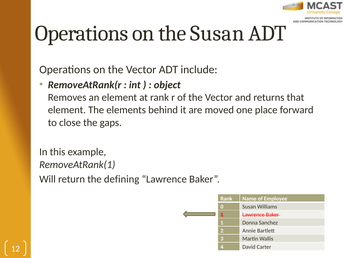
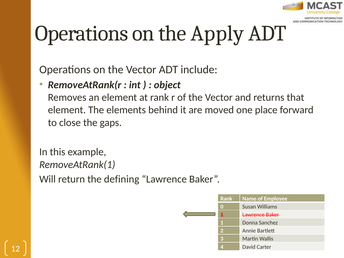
the Susan: Susan -> Apply (217, 33)
